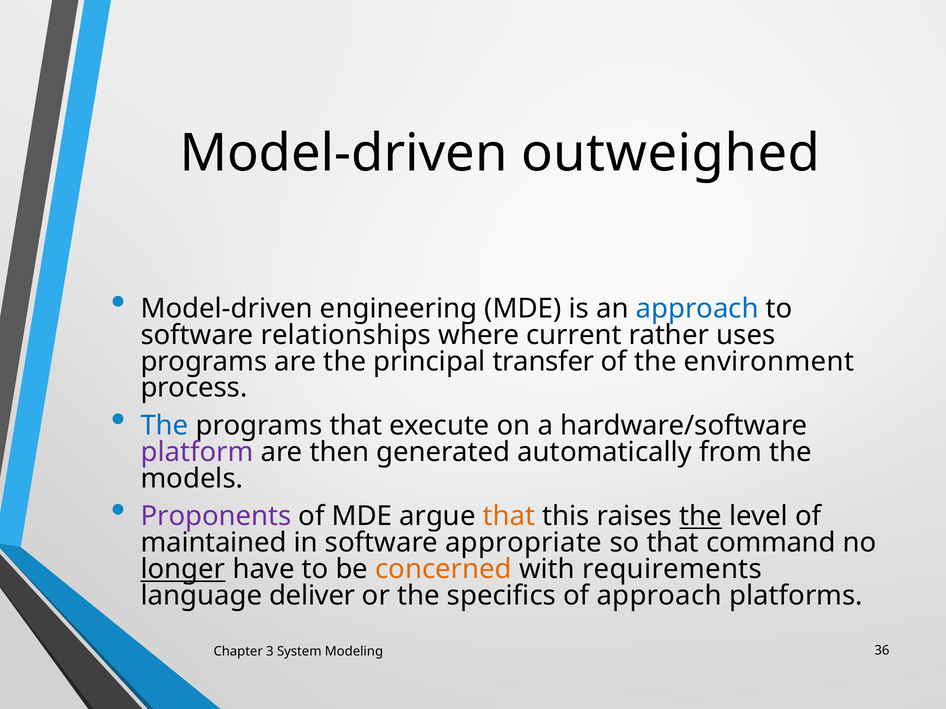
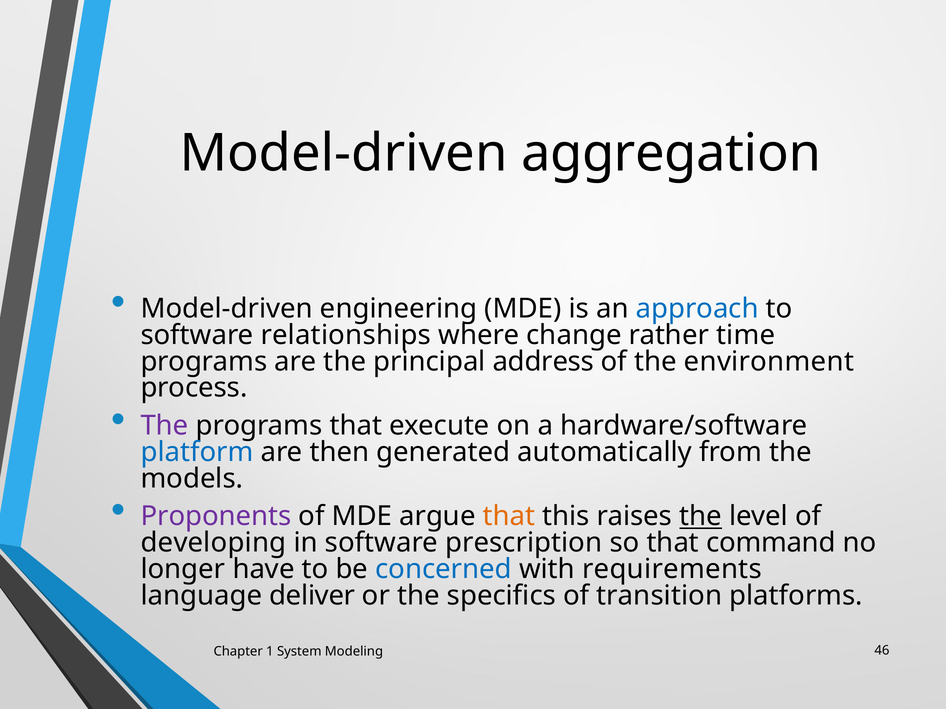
outweighed: outweighed -> aggregation (671, 153)
current: current -> change (574, 335)
uses: uses -> time (746, 335)
transfer: transfer -> address (543, 362)
The colour: blue -> purple (165, 426)
platform colour: purple -> blue (197, 452)
maintained: maintained -> developing (213, 543)
appropriate: appropriate -> prescription (524, 543)
longer underline: present -> none (183, 570)
concerned colour: orange -> blue (444, 570)
of approach: approach -> transition (659, 596)
3: 3 -> 1 (270, 652)
36: 36 -> 46 (882, 651)
